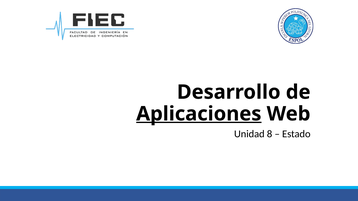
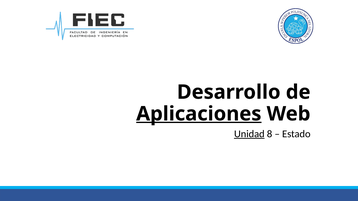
Unidad underline: none -> present (249, 134)
